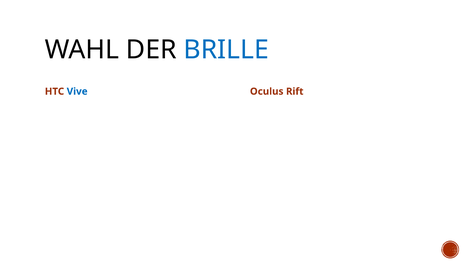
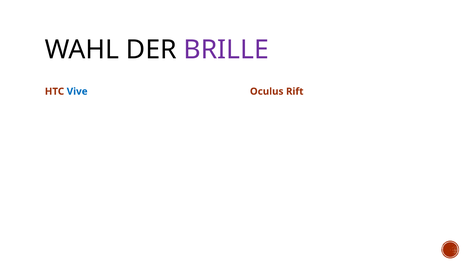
BRILLE colour: blue -> purple (226, 50)
